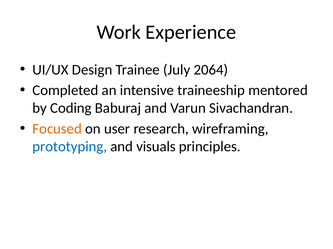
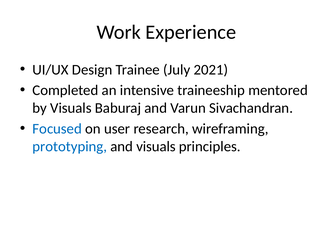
2064: 2064 -> 2021 (211, 70)
by Coding: Coding -> Visuals (71, 108)
Focused colour: orange -> blue (57, 129)
